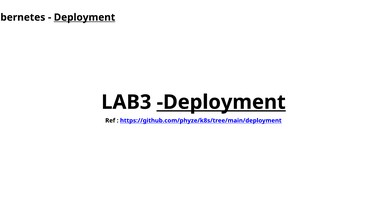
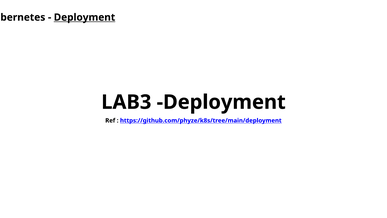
Deployment underline: present -> none (221, 102)
